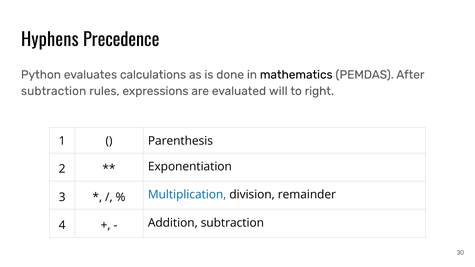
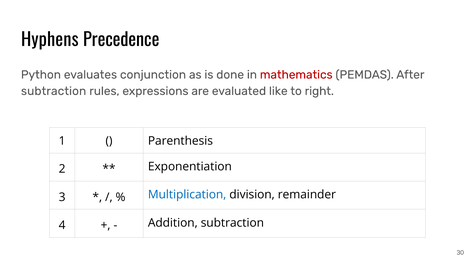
calculations: calculations -> conjunction (153, 75)
mathematics colour: black -> red (296, 75)
will: will -> like (278, 91)
